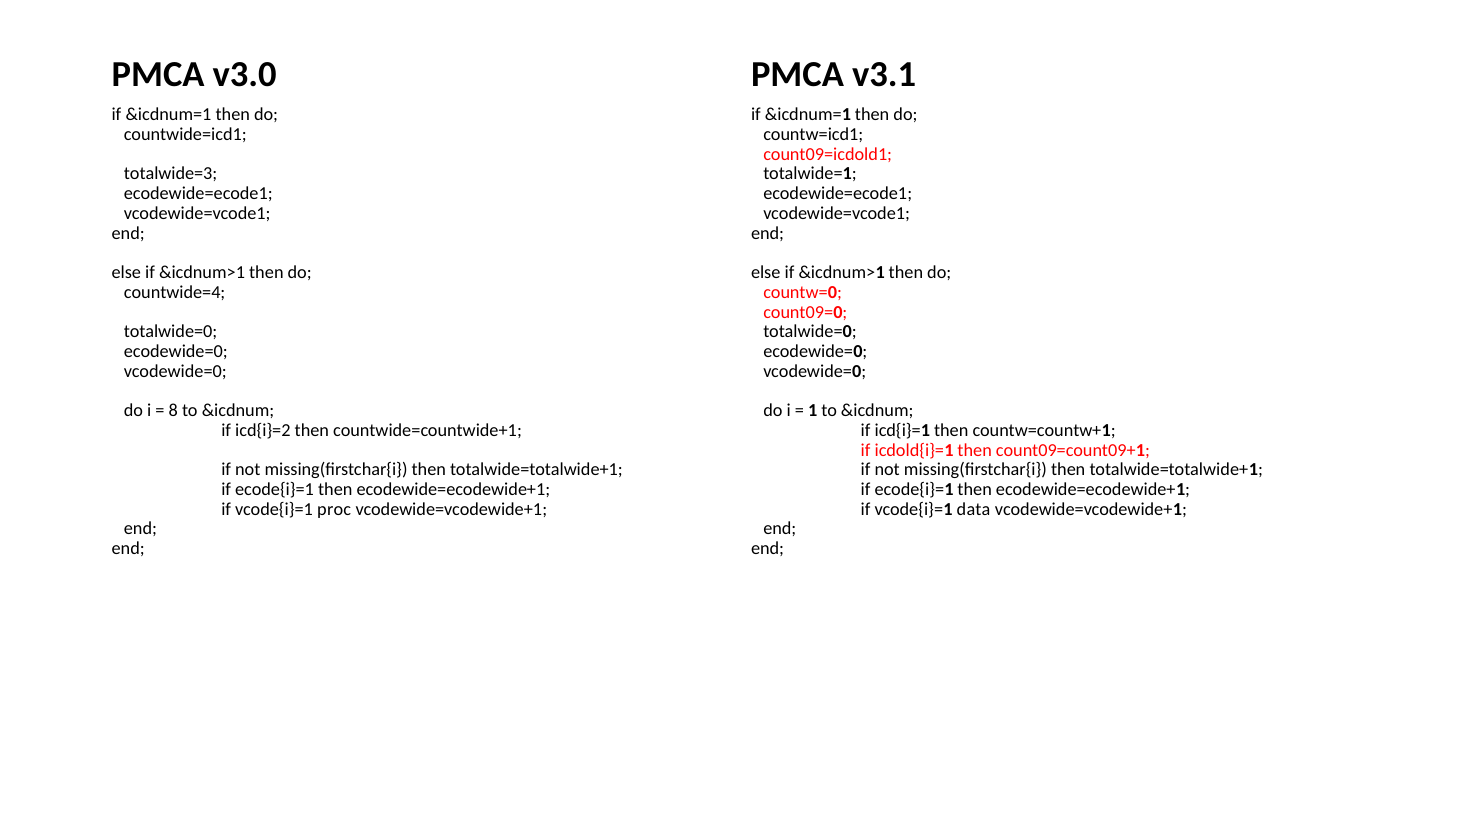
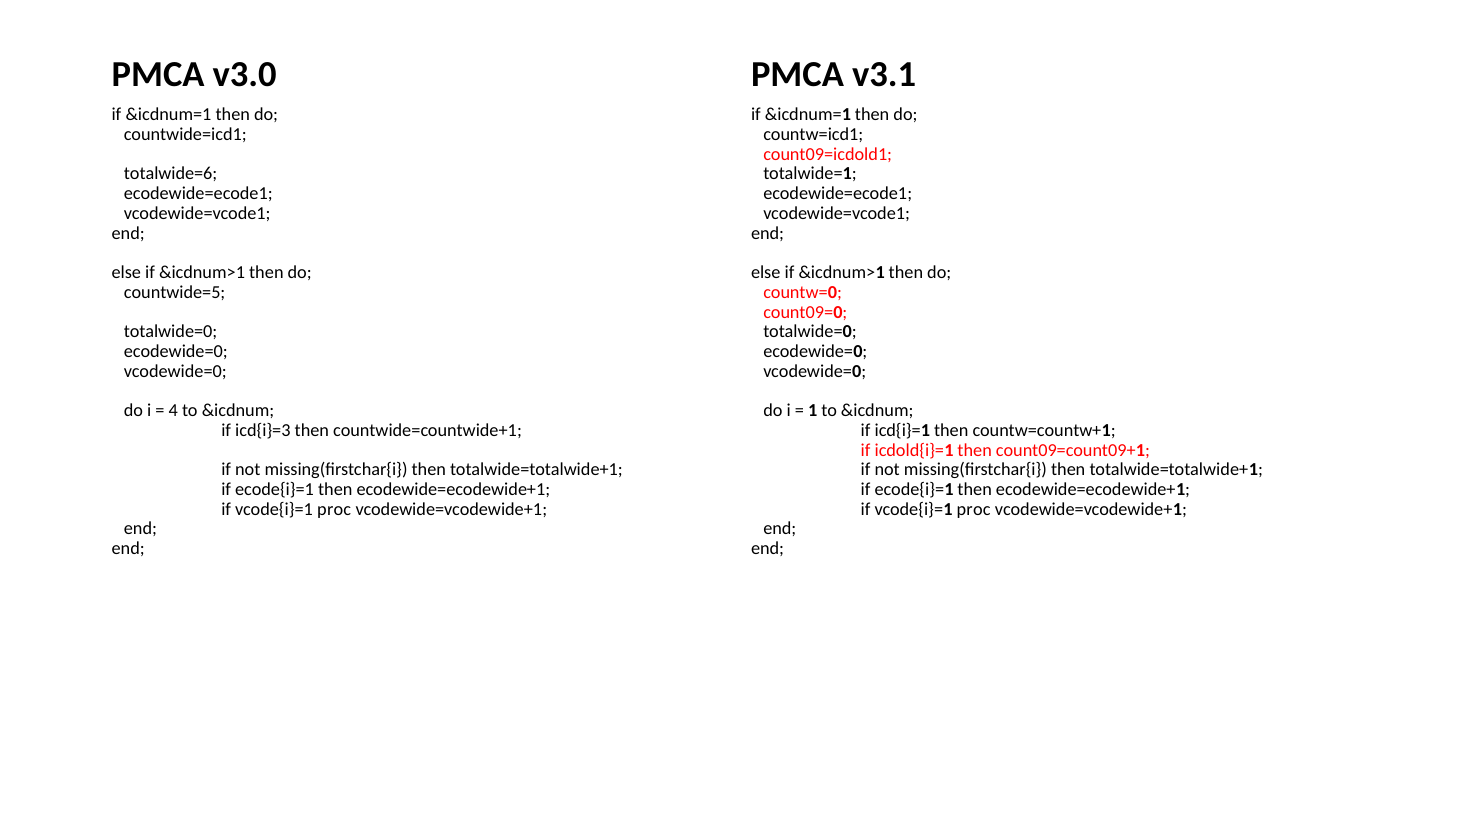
totalwide=3: totalwide=3 -> totalwide=6 (171, 174)
countwide=4: countwide=4 -> countwide=5 (175, 292)
8: 8 -> 4 (173, 411)
icd{i}=2: icd{i}=2 -> icd{i}=3 (263, 430)
data: data -> proc (974, 509)
